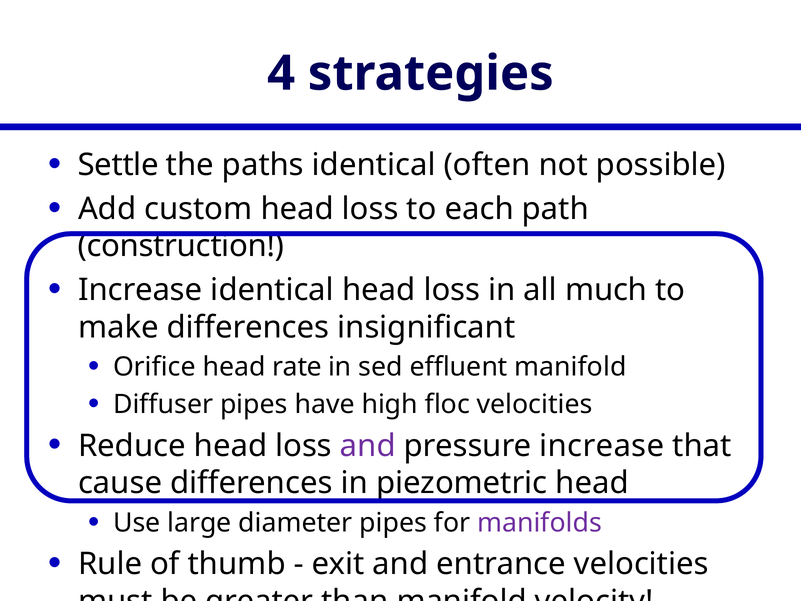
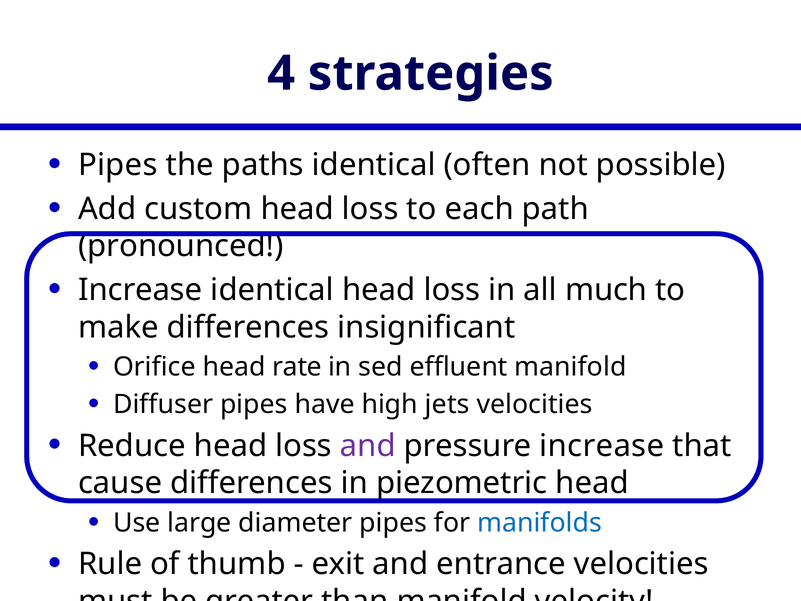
Settle: Settle -> Pipes (118, 165)
construction: construction -> pronounced (181, 246)
floc: floc -> jets (447, 404)
manifolds colour: purple -> blue (540, 523)
